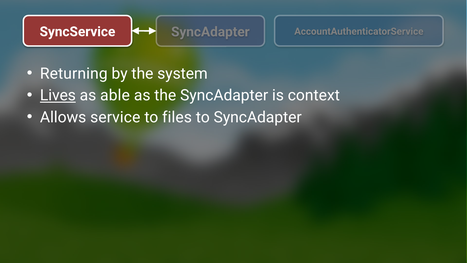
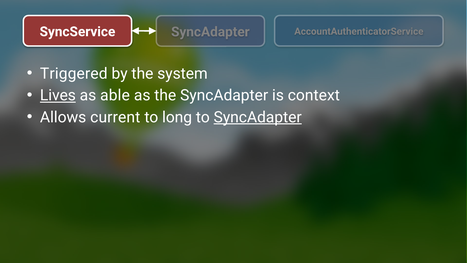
Returning: Returning -> Triggered (74, 73)
service: service -> current (115, 117)
files: files -> long (177, 117)
SyncAdapter underline: none -> present (258, 117)
